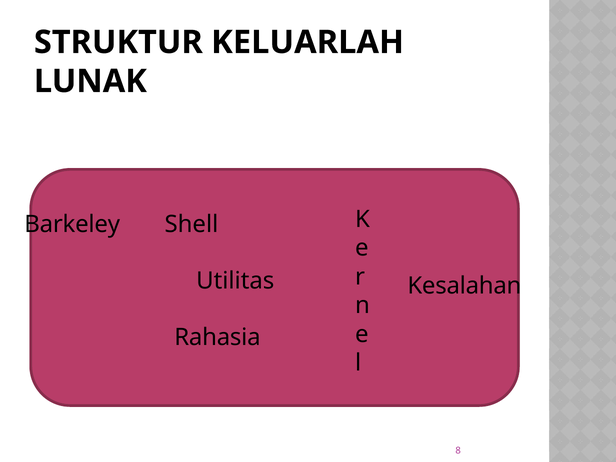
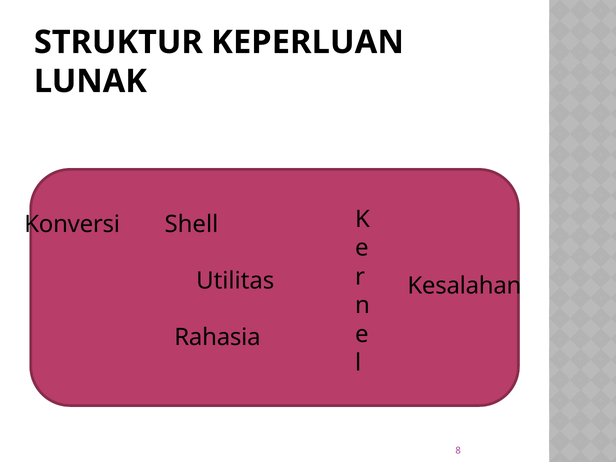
KELUARLAH: KELUARLAH -> KEPERLUAN (308, 42)
Barkeley: Barkeley -> Konversi (72, 224)
